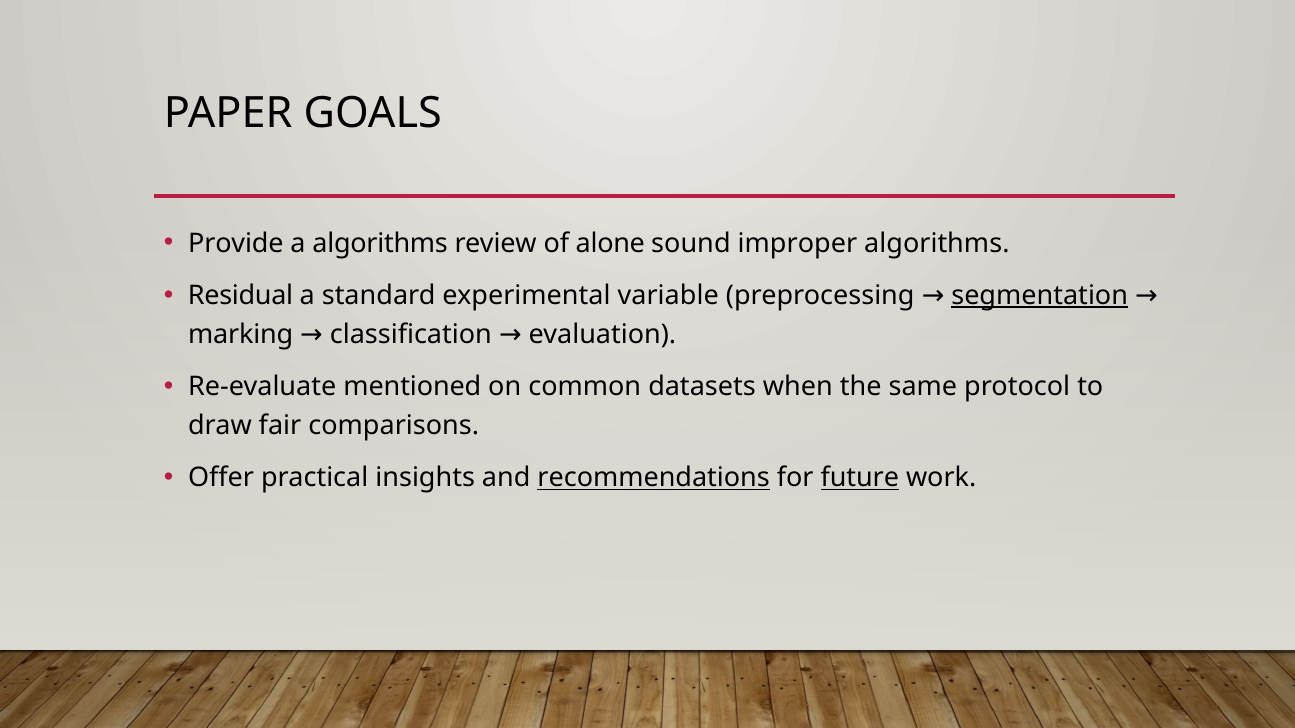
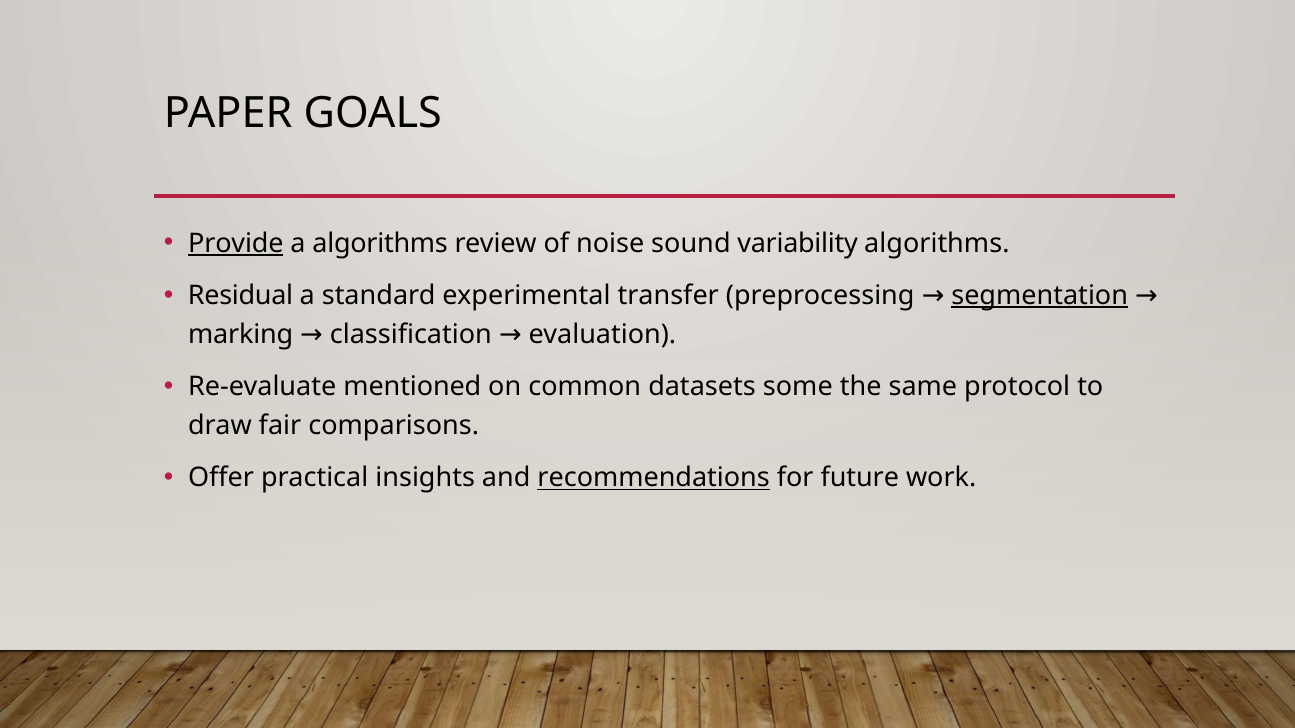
Provide underline: none -> present (236, 243)
alone: alone -> noise (610, 243)
improper: improper -> variability (798, 243)
variable: variable -> transfer (668, 296)
when: when -> some (798, 387)
future underline: present -> none (860, 478)
